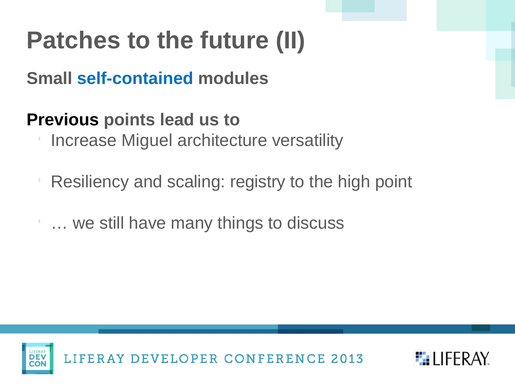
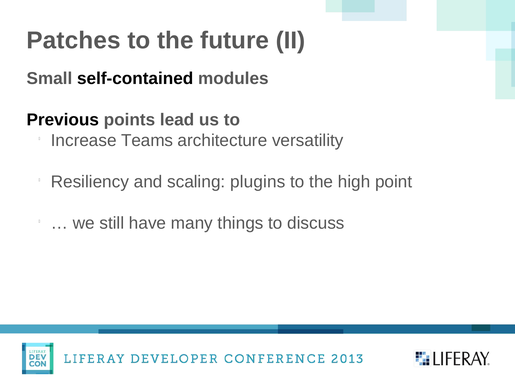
self-contained colour: blue -> black (135, 78)
Miguel: Miguel -> Teams (147, 140)
registry: registry -> plugins (258, 181)
